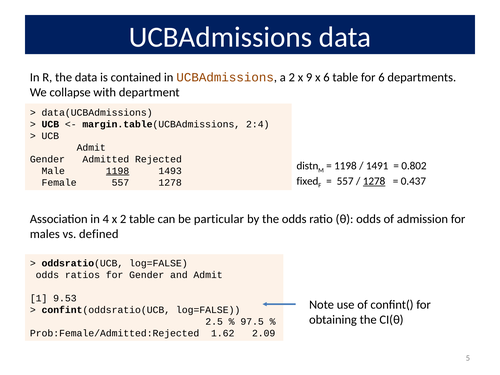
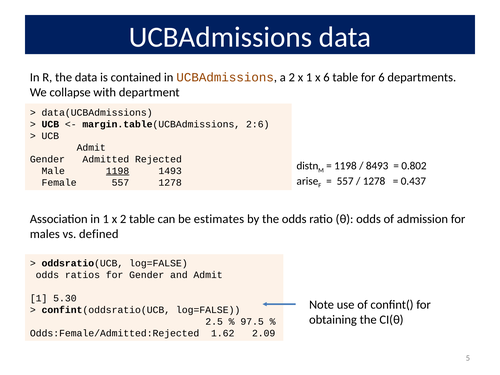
x 9: 9 -> 1 (309, 77)
2:4: 2:4 -> 2:6 (258, 124)
1491: 1491 -> 8493 (377, 166)
fixed: fixed -> arise (307, 181)
1278 underline: present -> none (374, 181)
in 4: 4 -> 1 (106, 219)
particular: particular -> estimates (219, 219)
9.53: 9.53 -> 5.30 (65, 298)
Prob:Female/Admitted:Rejected: Prob:Female/Admitted:Rejected -> Odds:Female/Admitted:Rejected (115, 333)
